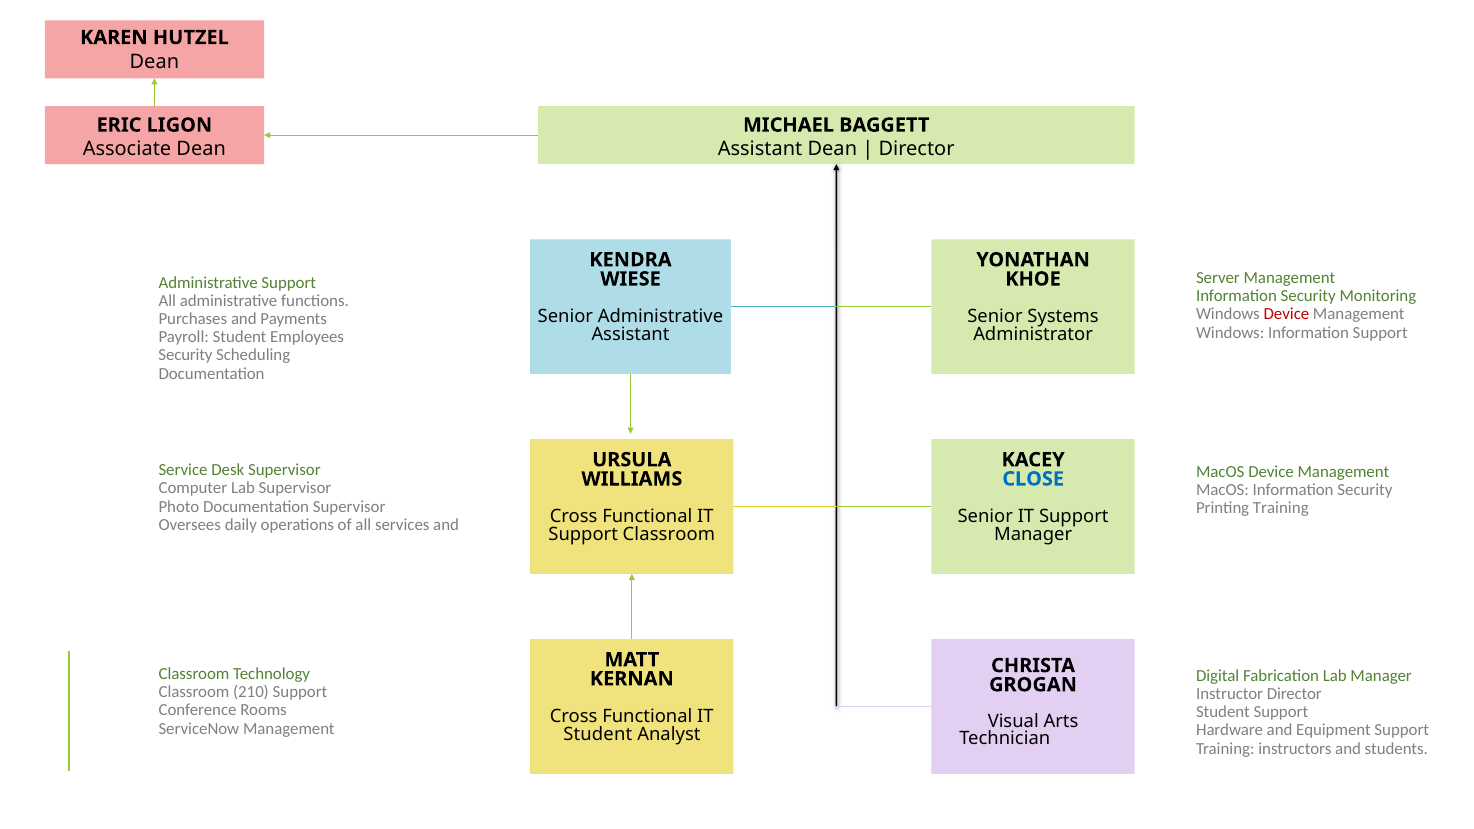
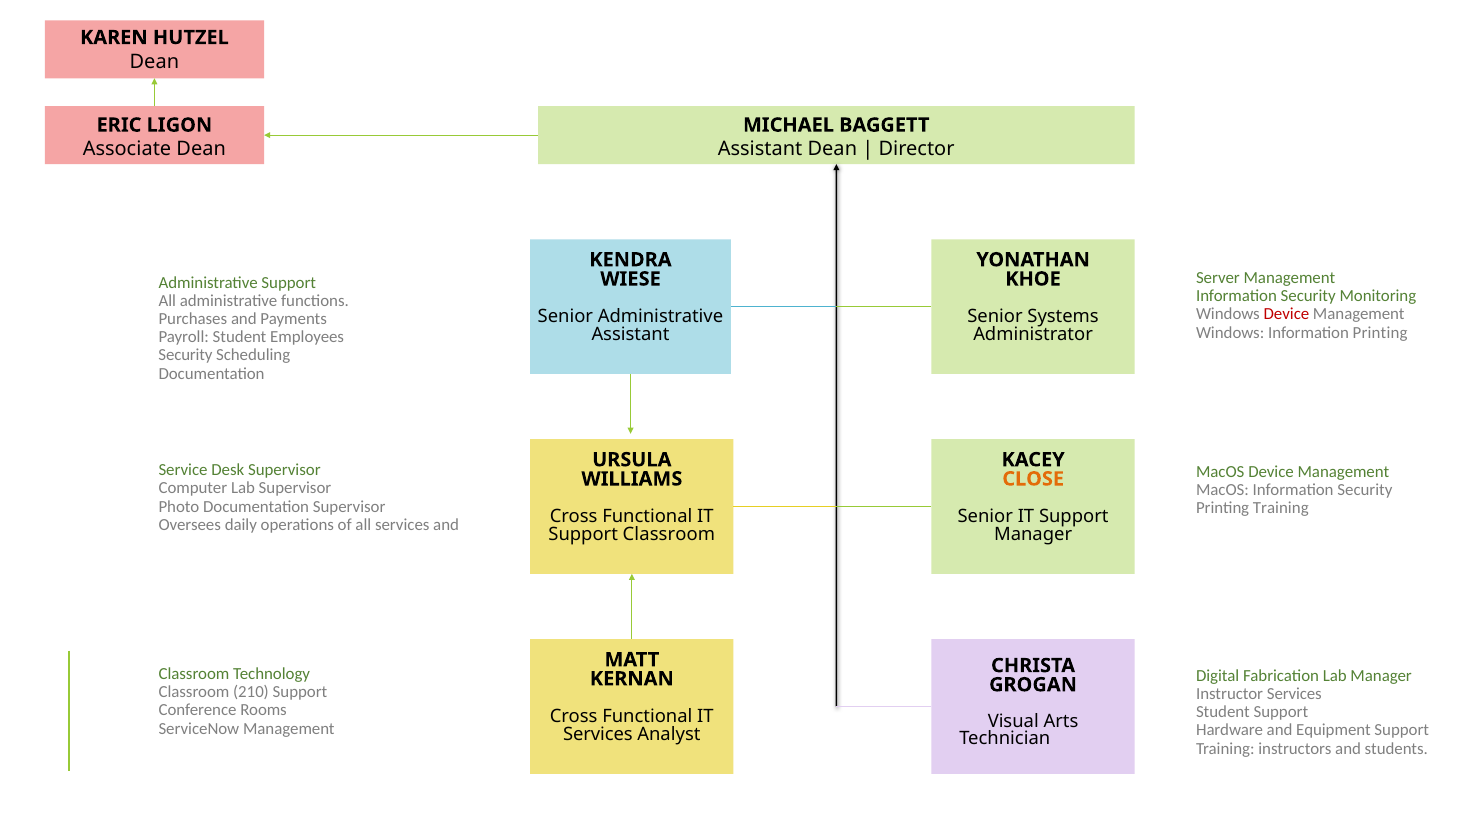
Information Support: Support -> Printing (1380, 333)
CLOSE colour: blue -> orange (1033, 479)
Instructor Director: Director -> Services (1294, 694)
Student: Student -> Services (598, 734)
